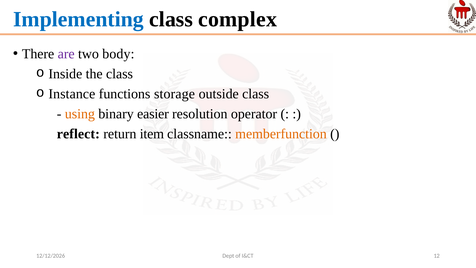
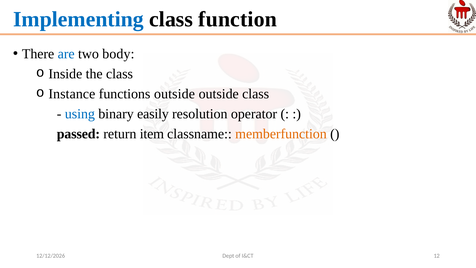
complex: complex -> function (238, 19)
are colour: purple -> blue (66, 54)
functions storage: storage -> outside (174, 94)
using colour: orange -> blue (80, 114)
easier: easier -> easily (153, 114)
reflect: reflect -> passed (78, 134)
